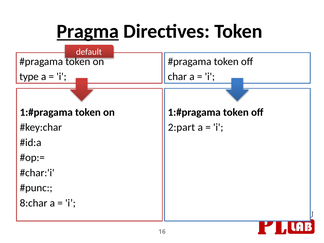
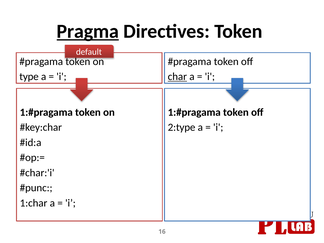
char underline: none -> present (177, 77)
2:part: 2:part -> 2:type (182, 127)
8:char: 8:char -> 1:char (34, 203)
